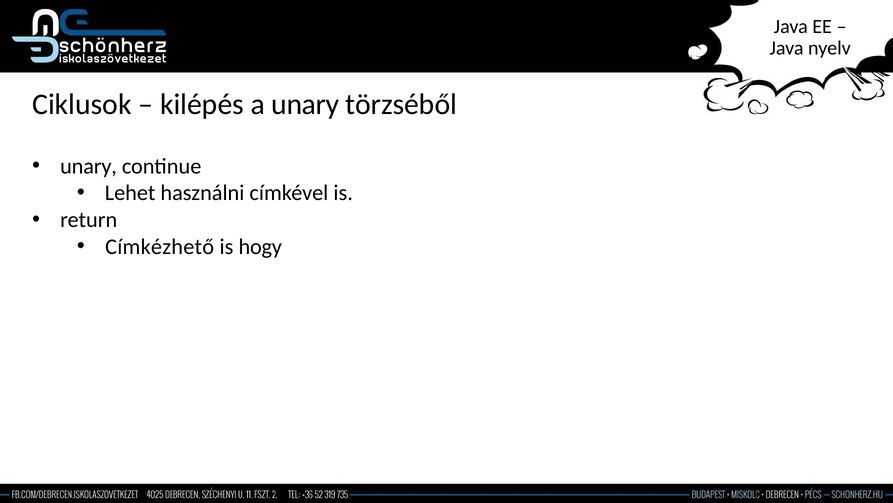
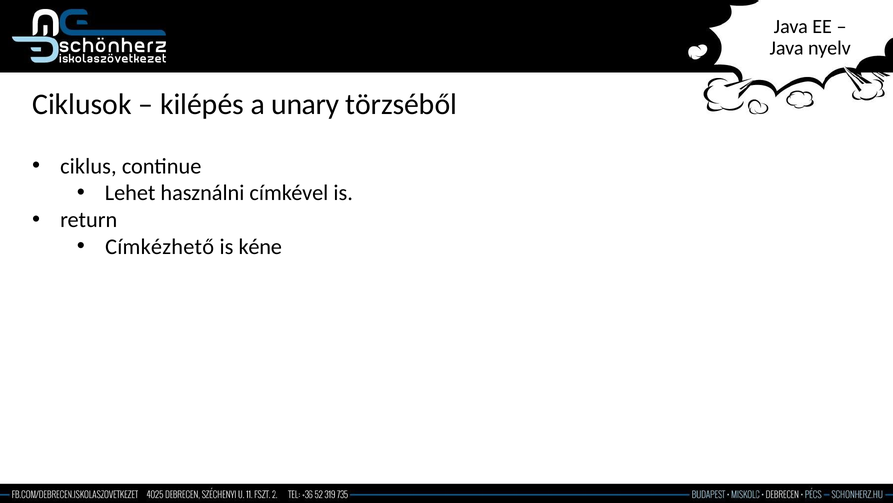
unary: unary -> ciklus (88, 166)
hogy: hogy -> kéne (260, 246)
